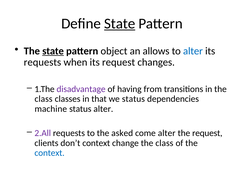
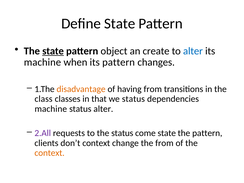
State underline: present -> none (120, 24)
allows: allows -> create (156, 51)
requests: requests -> machine (42, 62)
its request: request -> pattern (119, 62)
disadvantage colour: purple -> orange (81, 89)
the asked: asked -> status (122, 133)
come alter: alter -> state (167, 133)
the request: request -> pattern (207, 133)
change the class: class -> from (164, 143)
context colour: blue -> orange (50, 153)
